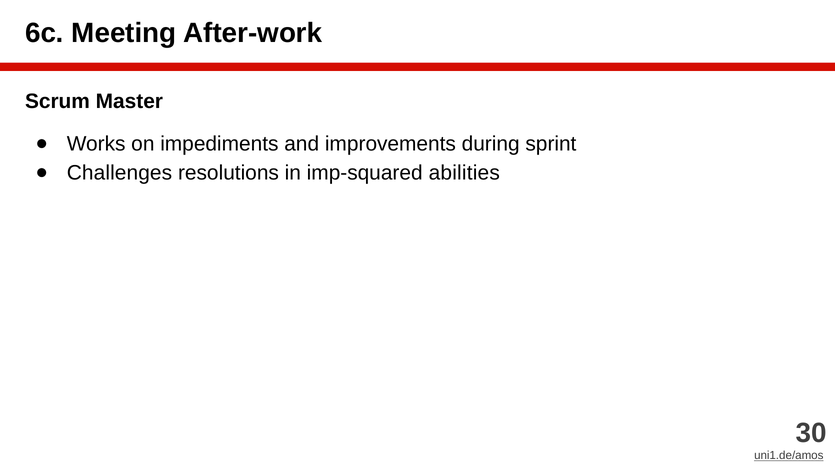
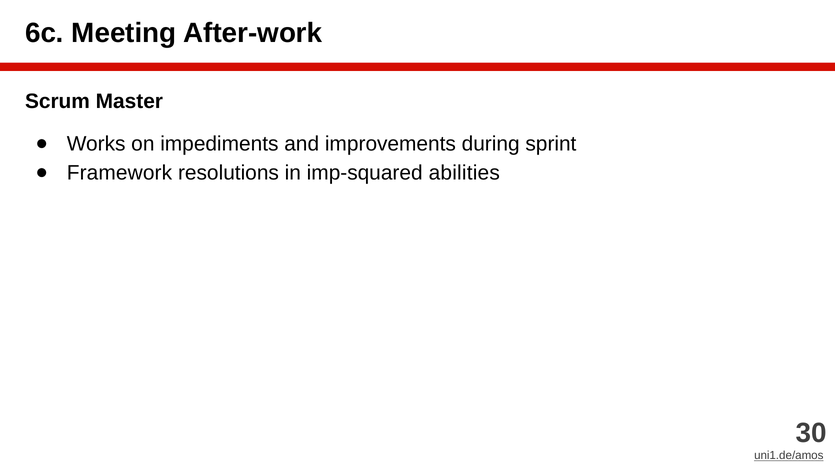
Challenges: Challenges -> Framework (119, 173)
